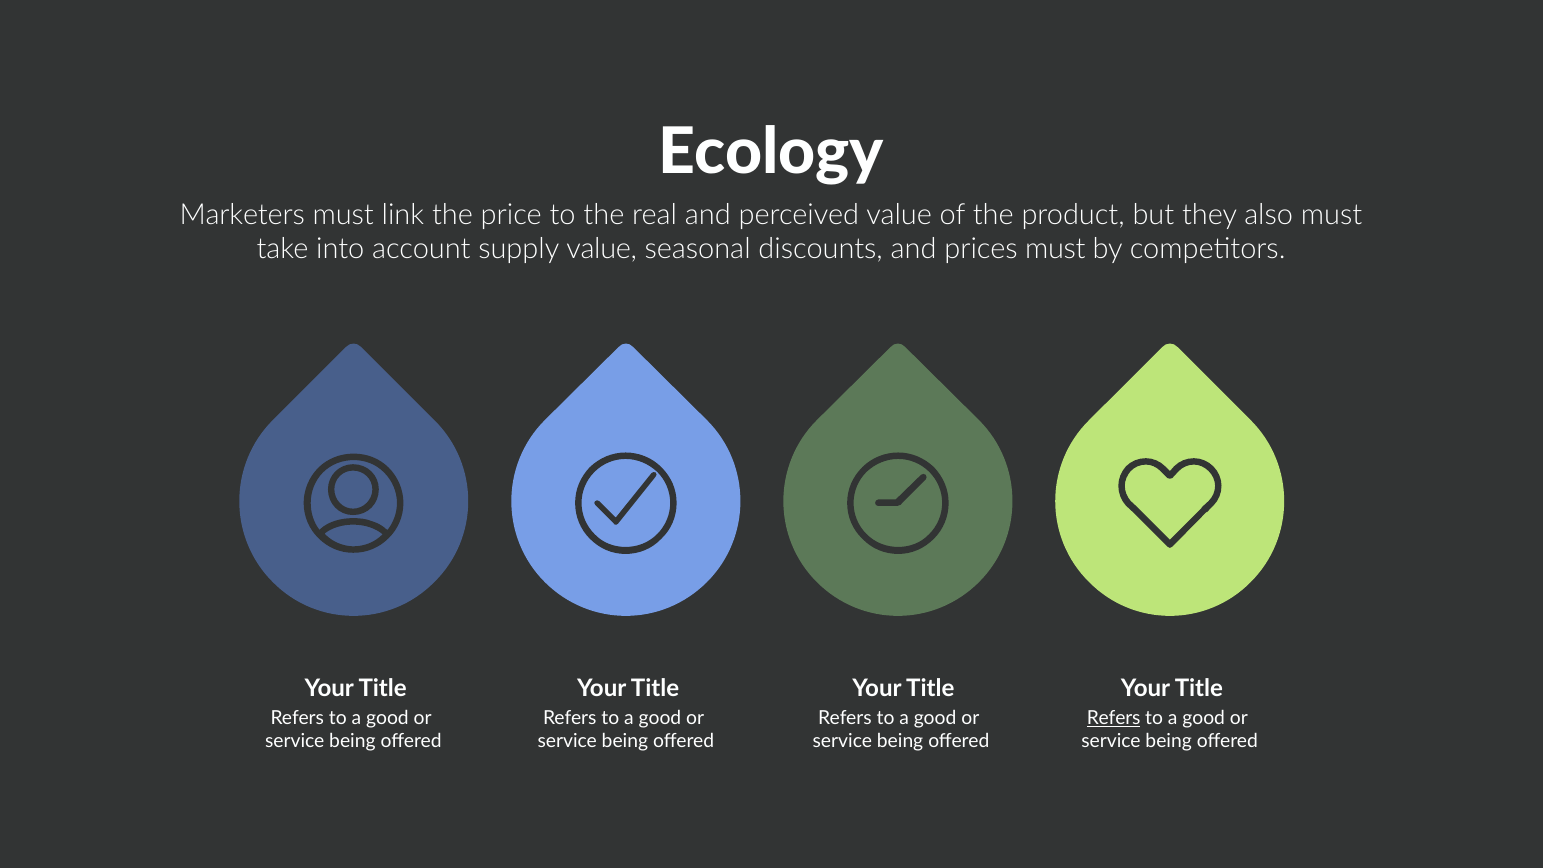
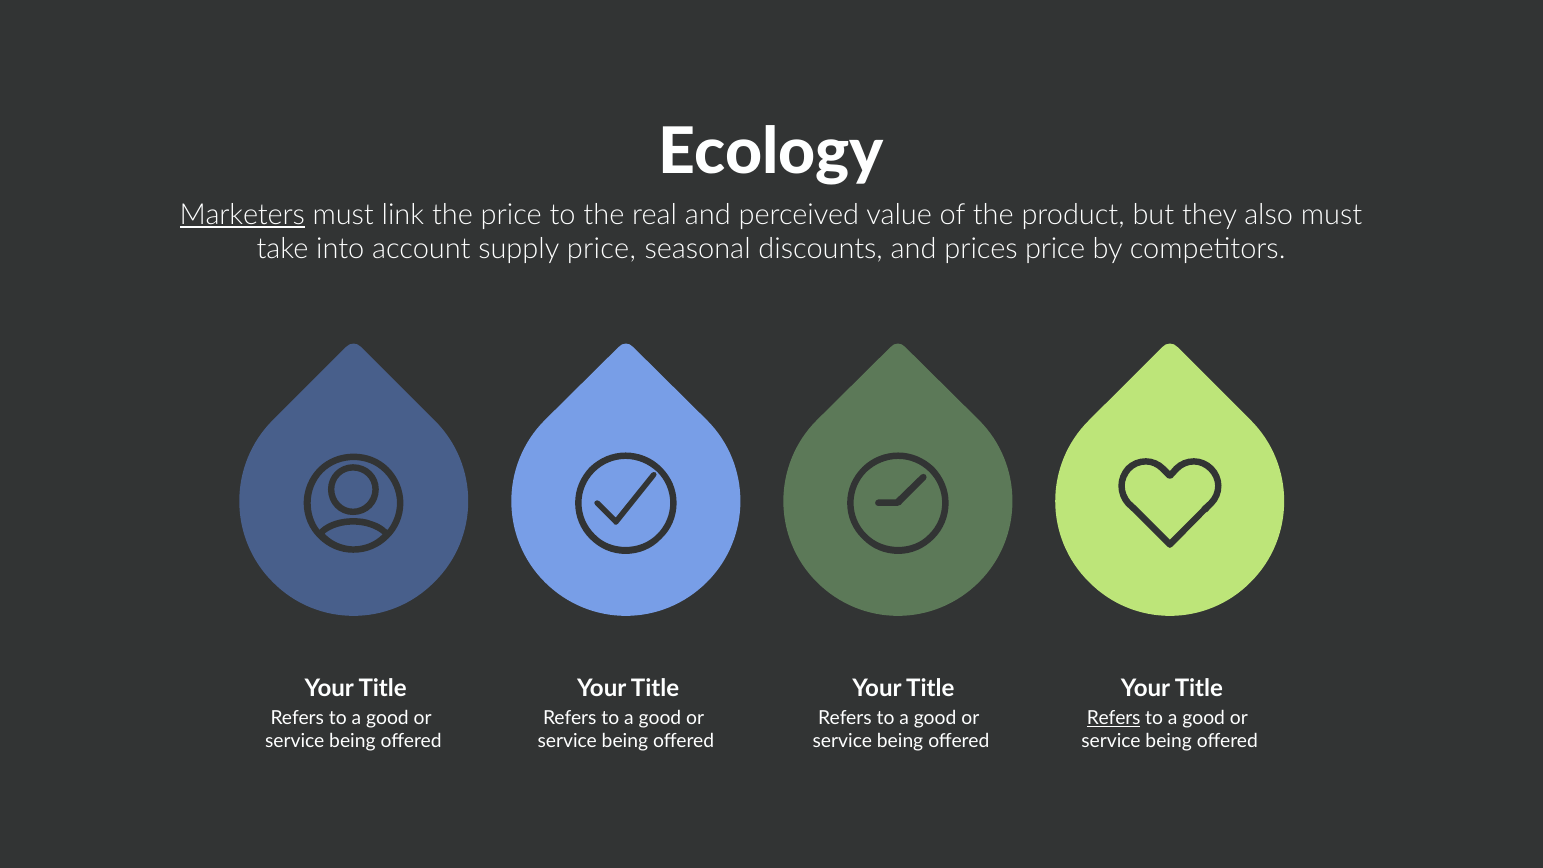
Marketers underline: none -> present (242, 215)
supply value: value -> price (601, 249)
prices must: must -> price (1055, 249)
